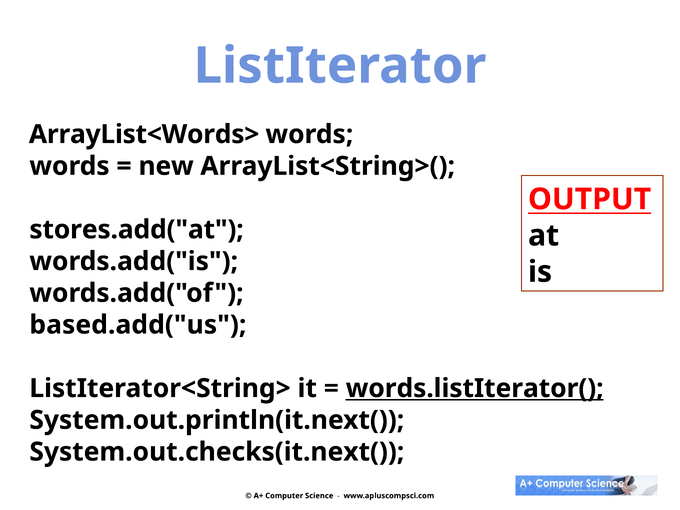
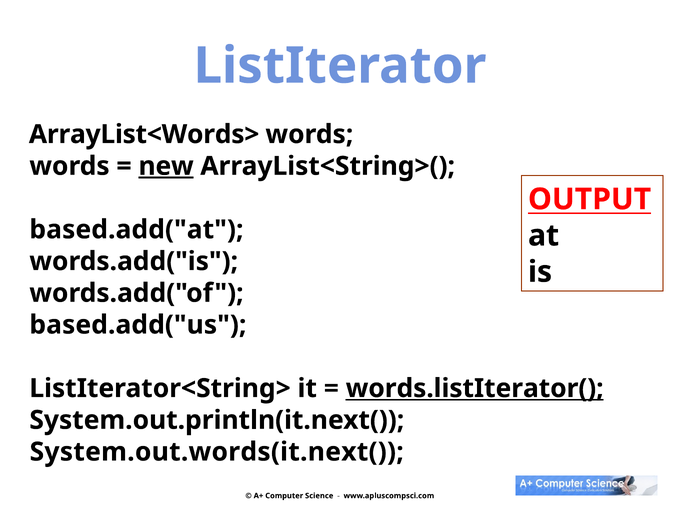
new underline: none -> present (166, 166)
stores.add("at: stores.add("at -> based.add("at (136, 230)
System.out.checks(it.next(: System.out.checks(it.next( -> System.out.words(it.next( (217, 452)
